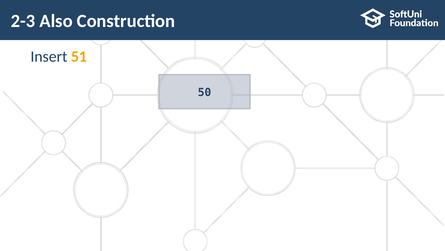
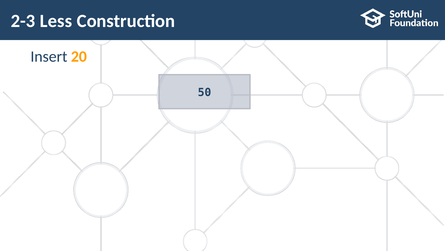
Also: Also -> Less (56, 21)
51: 51 -> 20 (79, 56)
